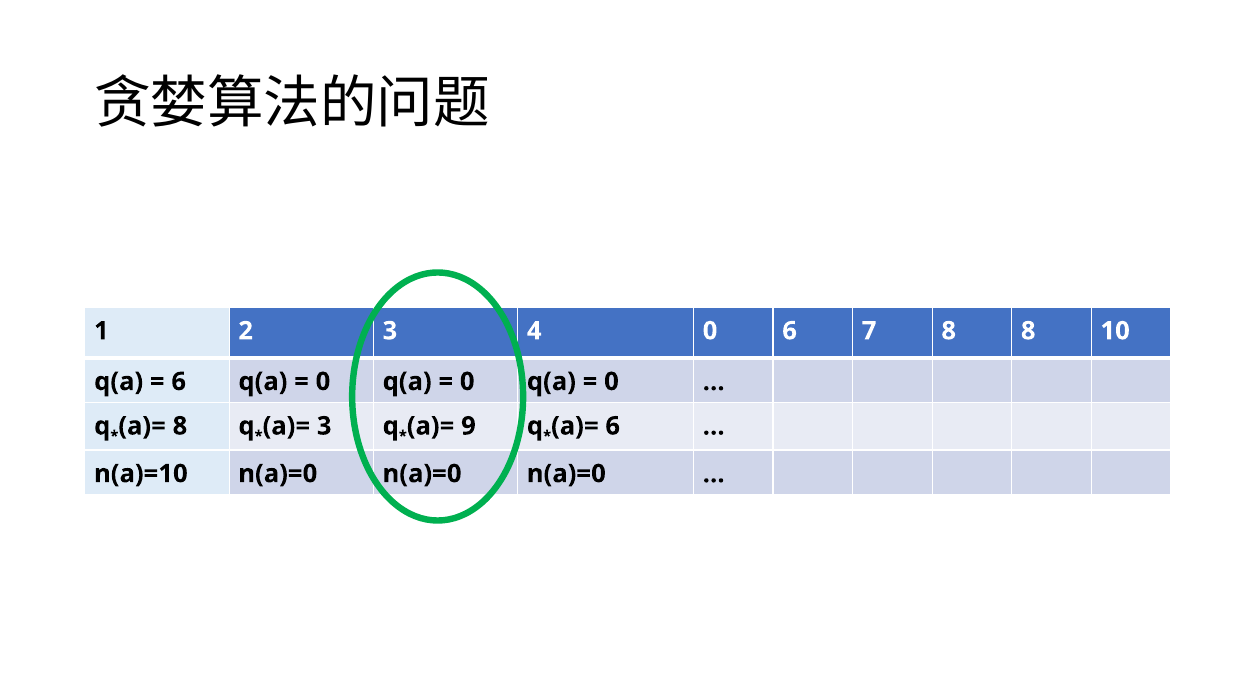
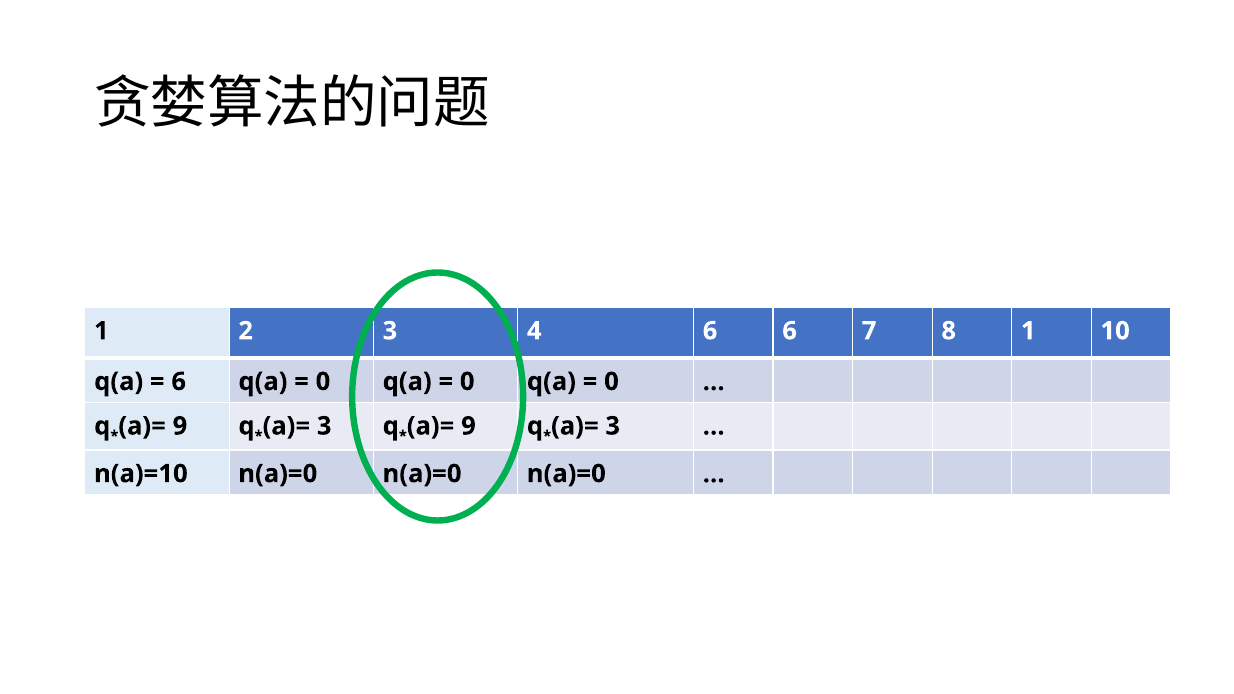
4 0: 0 -> 6 (710, 331)
8 8: 8 -> 1 (1028, 331)
8: 8 -> 9 (180, 426)
6: 6 -> 3 (613, 426)
